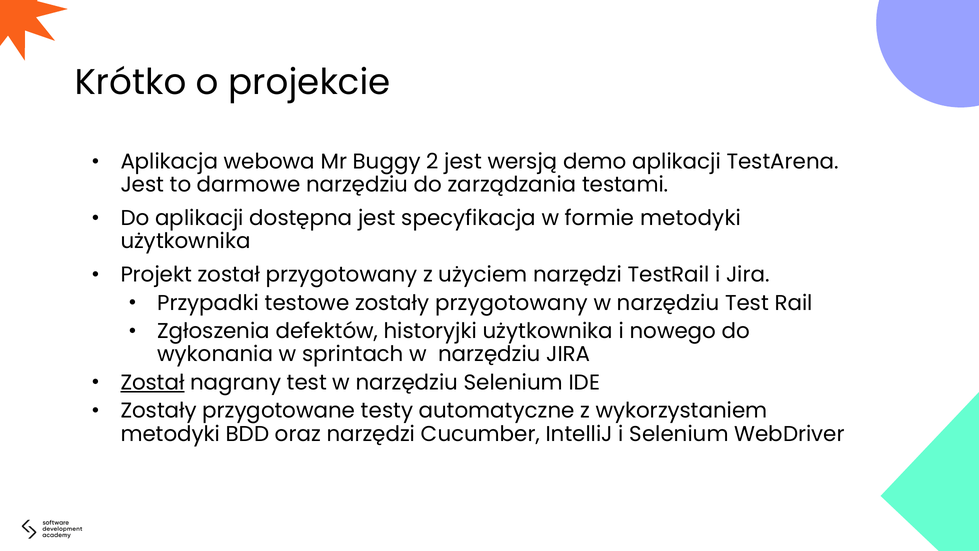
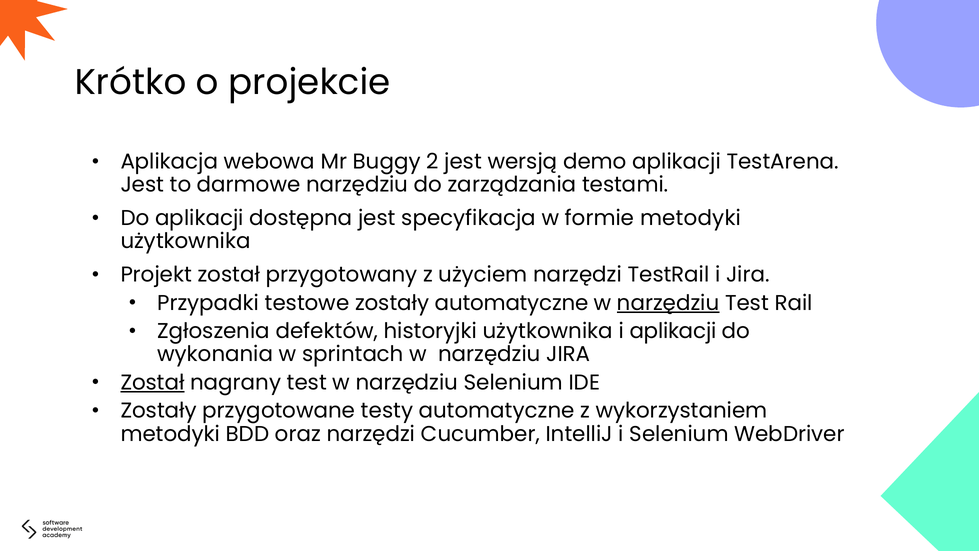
zostały przygotowany: przygotowany -> automatyczne (512, 303)
narzędziu underline: none -> present (668, 303)
i nowego: nowego -> aplikacji (673, 331)
